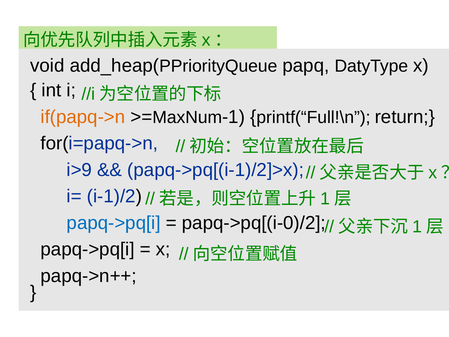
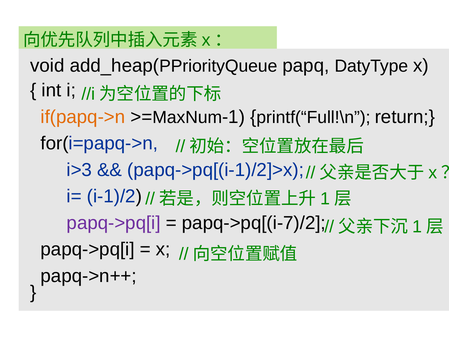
i>9: i>9 -> i>3 (79, 170)
papq->pq[i colour: blue -> purple (114, 223)
papq->pq[(i-0)/2: papq->pq[(i-0)/2 -> papq->pq[(i-7)/2 (254, 223)
